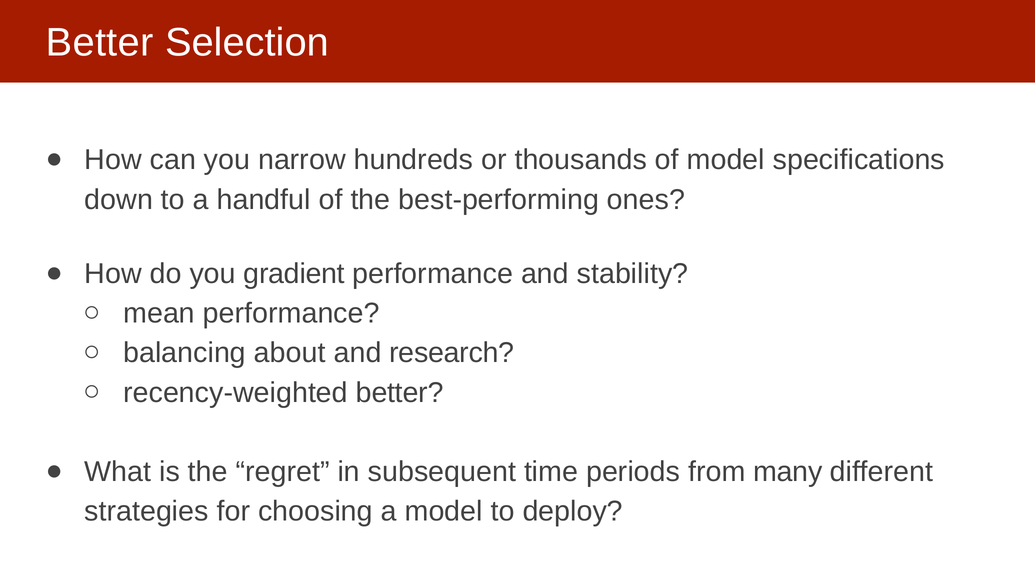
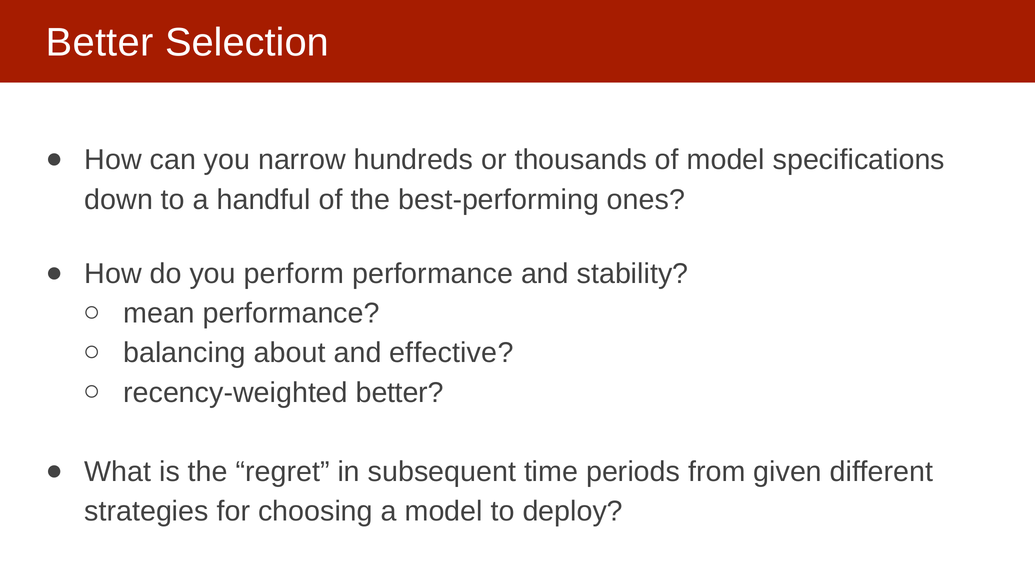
gradient: gradient -> perform (294, 274)
research: research -> effective (451, 353)
many: many -> given (788, 472)
